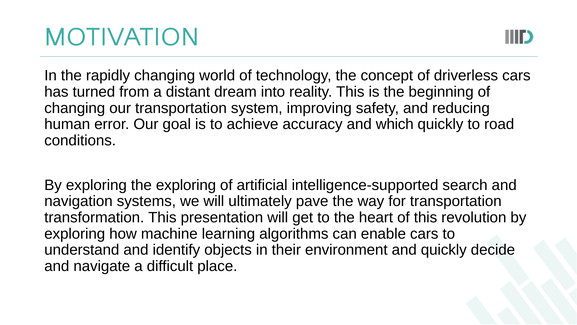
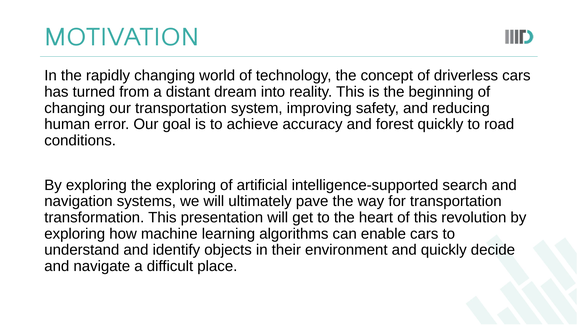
which: which -> forest (395, 124)
